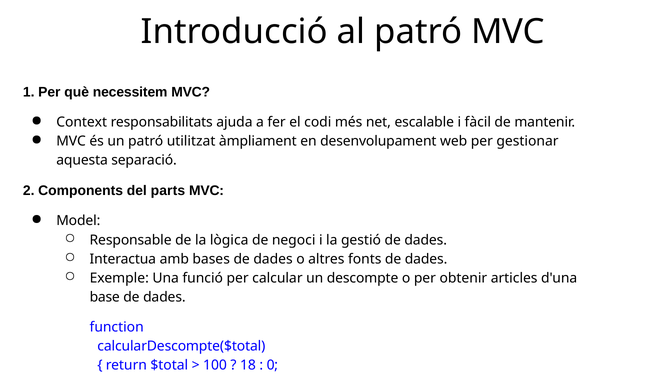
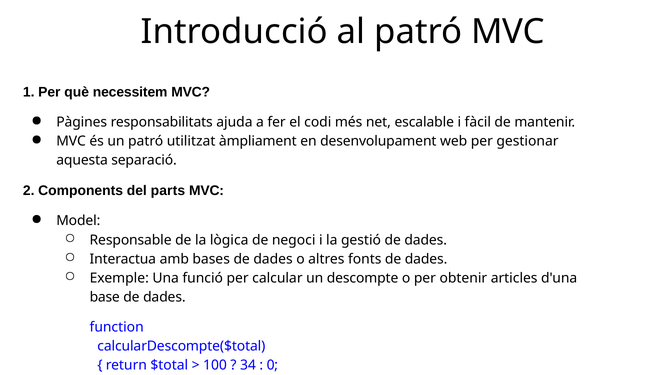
Context: Context -> Pàgines (82, 122)
18: 18 -> 34 (248, 365)
